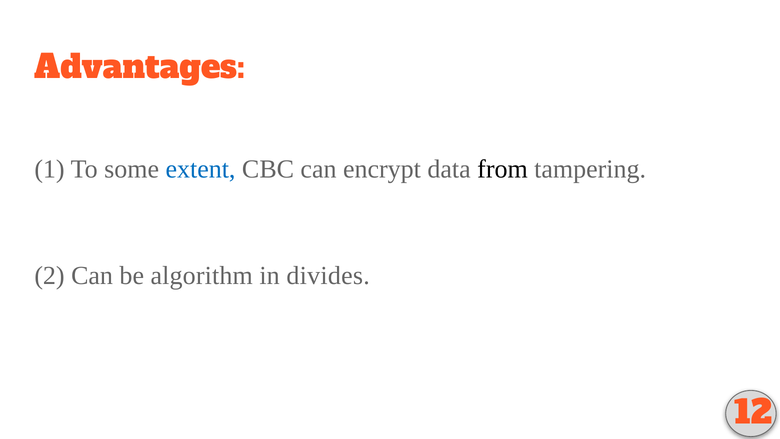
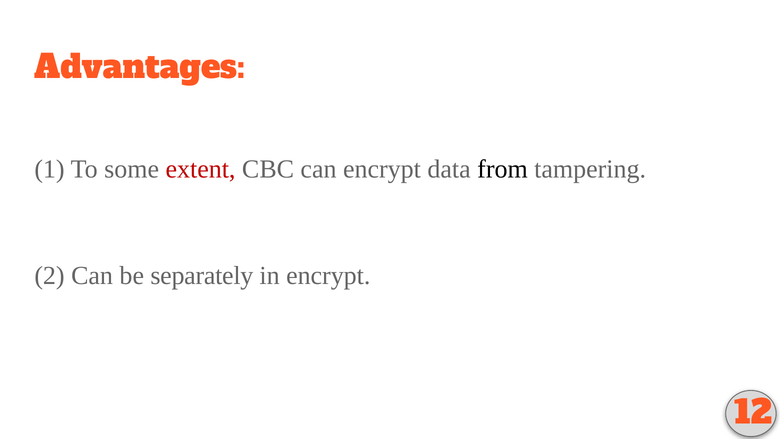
extent colour: blue -> red (201, 169)
algorithm: algorithm -> separately (202, 275)
in divides: divides -> encrypt (328, 275)
